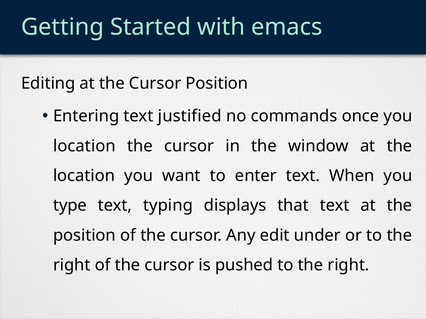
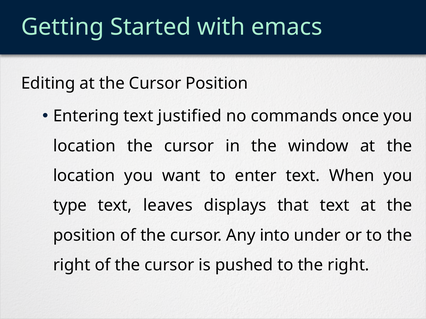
typing: typing -> leaves (168, 206)
edit: edit -> into (275, 236)
